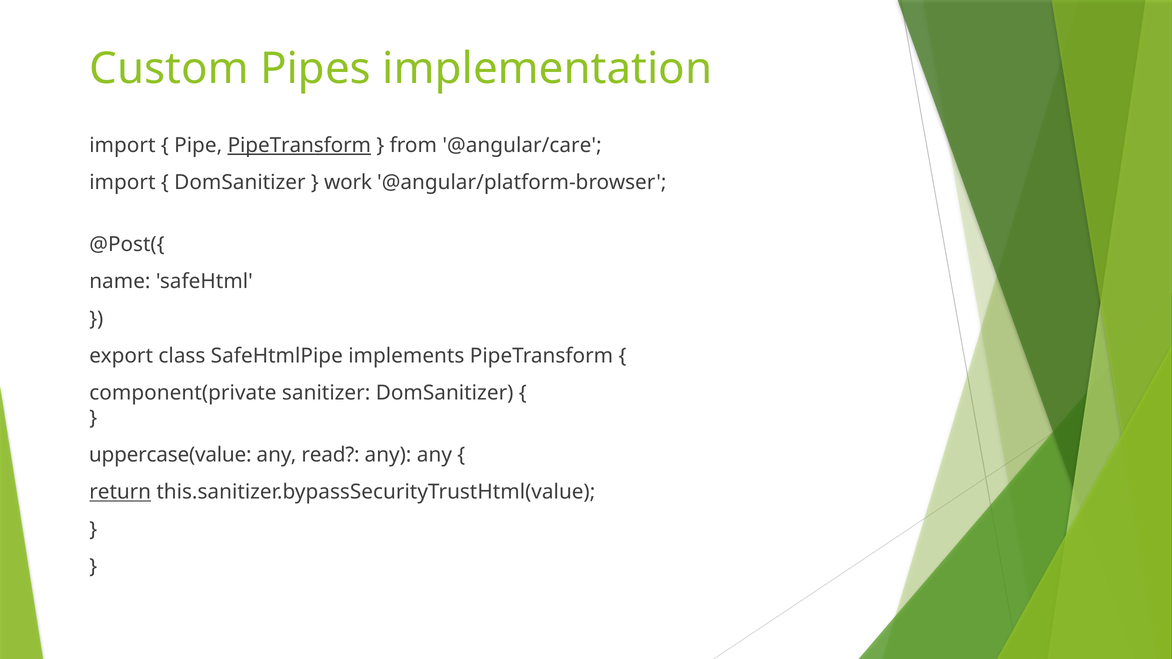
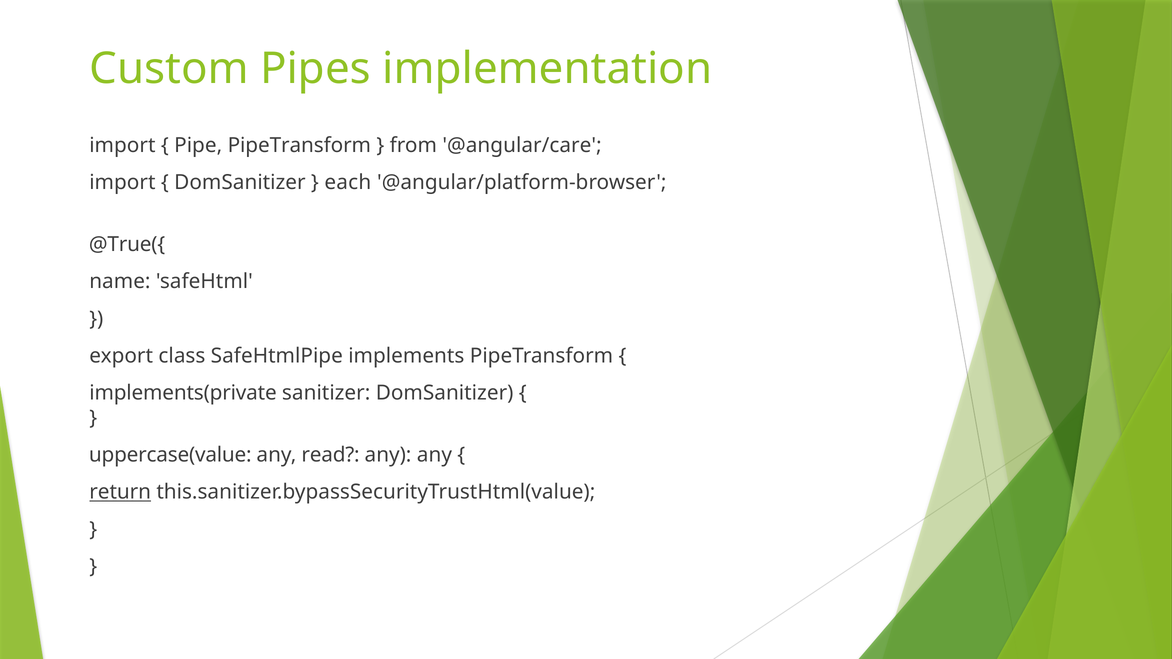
PipeTransform underline: present -> none (299, 145)
work: work -> each (348, 183)
@Post({: @Post({ -> @True({ (127, 245)
component(private: component(private -> implements(private (183, 393)
